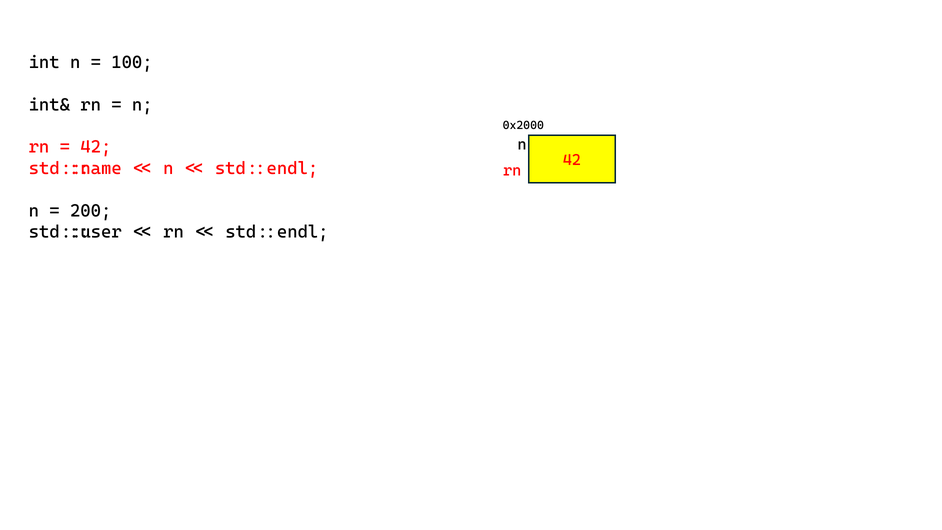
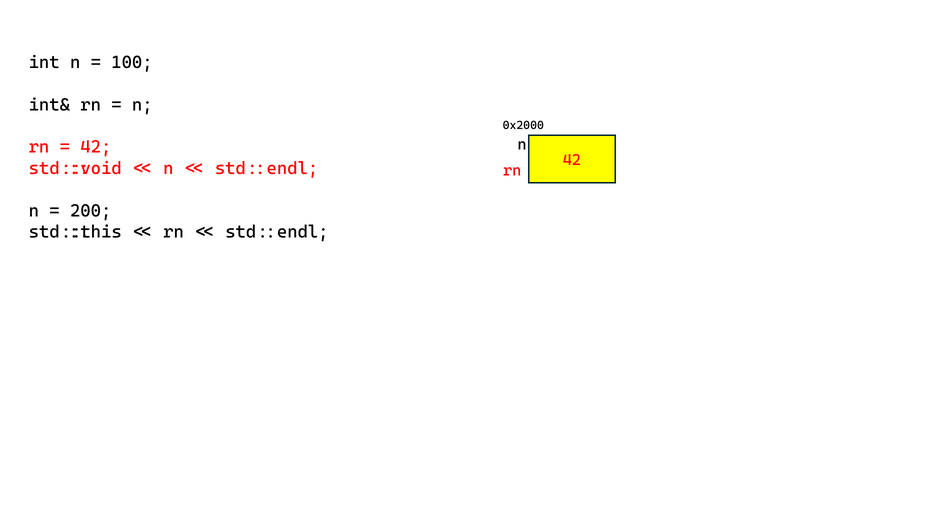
std::name: std::name -> std::void (75, 168)
std::user: std::user -> std::this (75, 232)
